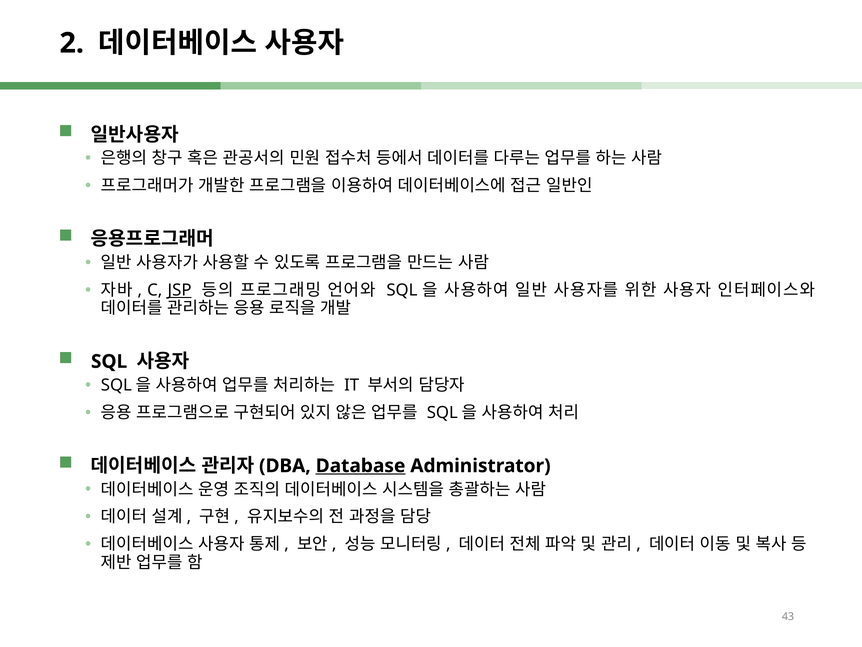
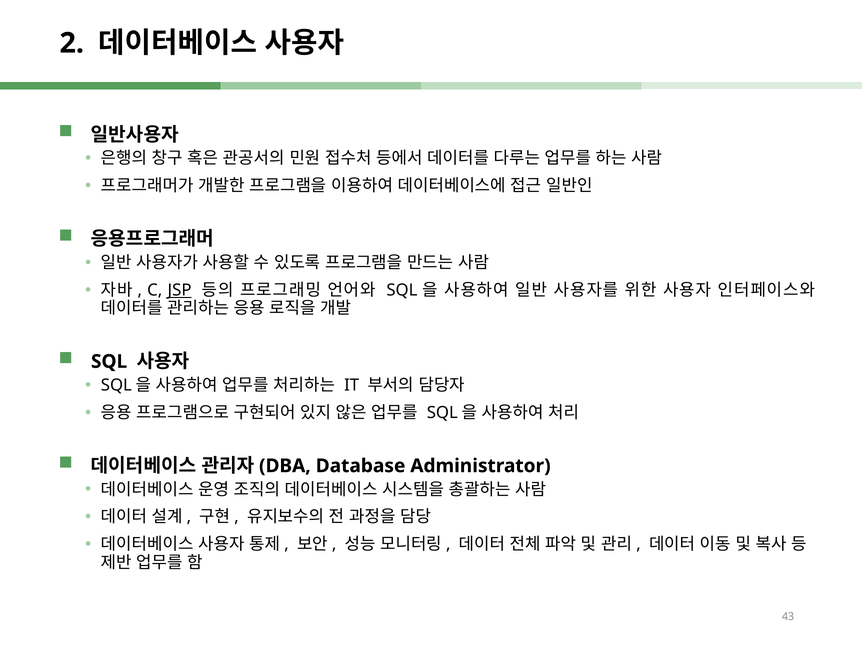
Database underline: present -> none (361, 466)
